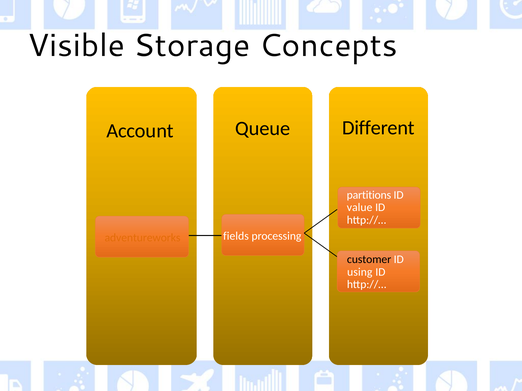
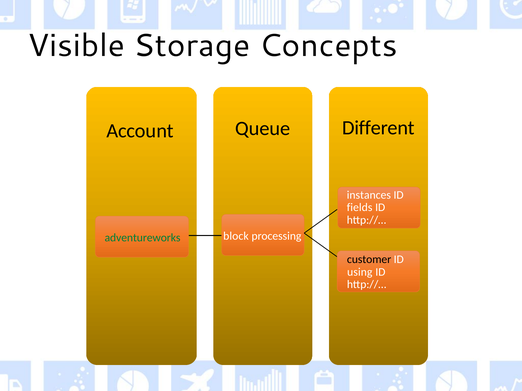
partitions: partitions -> instances (369, 195)
value: value -> fields (360, 208)
fields: fields -> block (236, 236)
adventureworks colour: orange -> green (143, 238)
